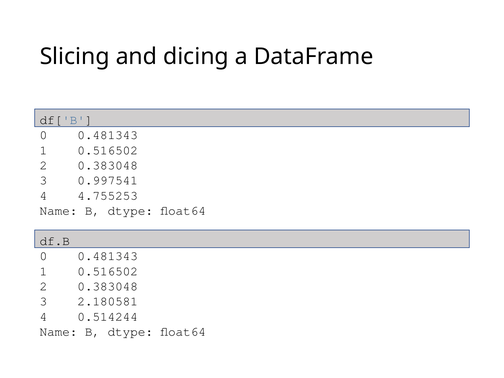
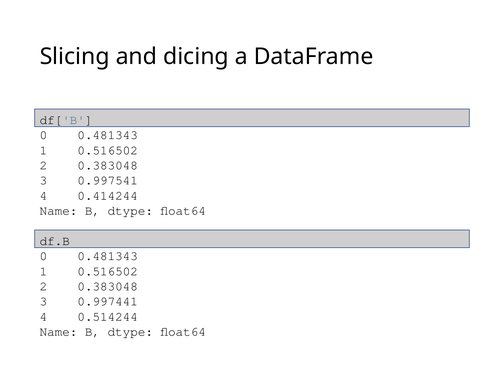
4.755253: 4.755253 -> 0.414244 (108, 196)
2.180581: 2.180581 -> 0.997441 (108, 301)
